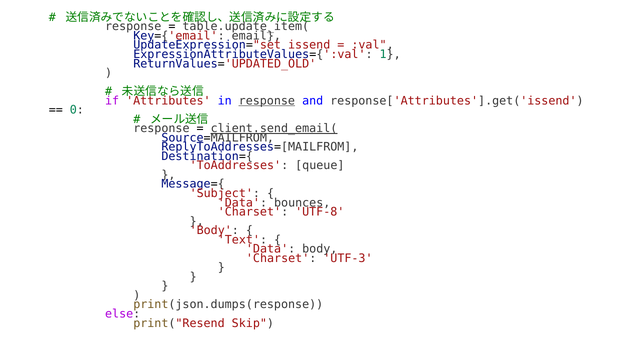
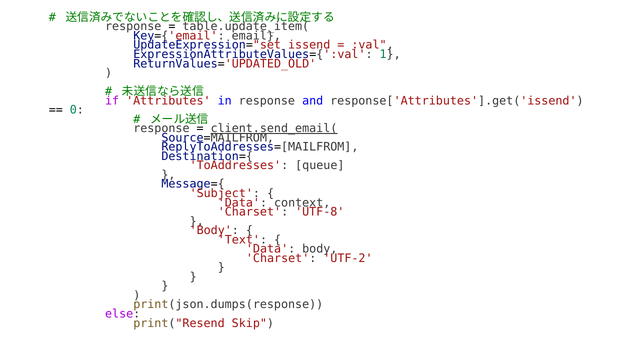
response underline: present -> none (267, 101)
bounces: bounces -> context (302, 203)
UTF-3: UTF-3 -> UTF-2 (348, 258)
